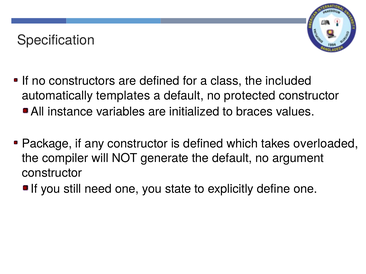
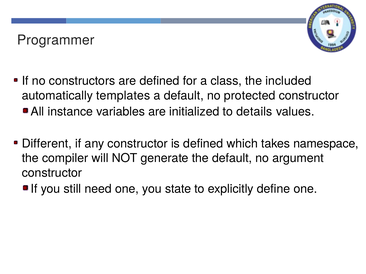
Specification: Specification -> Programmer (56, 40)
braces: braces -> details (254, 112)
Package: Package -> Different (47, 144)
overloaded: overloaded -> namespace (326, 144)
